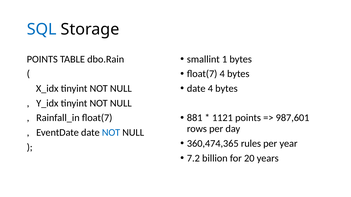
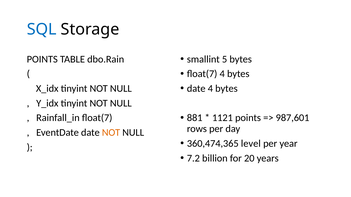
1: 1 -> 5 (225, 59)
NOT colour: blue -> orange (111, 133)
rules: rules -> level (251, 144)
